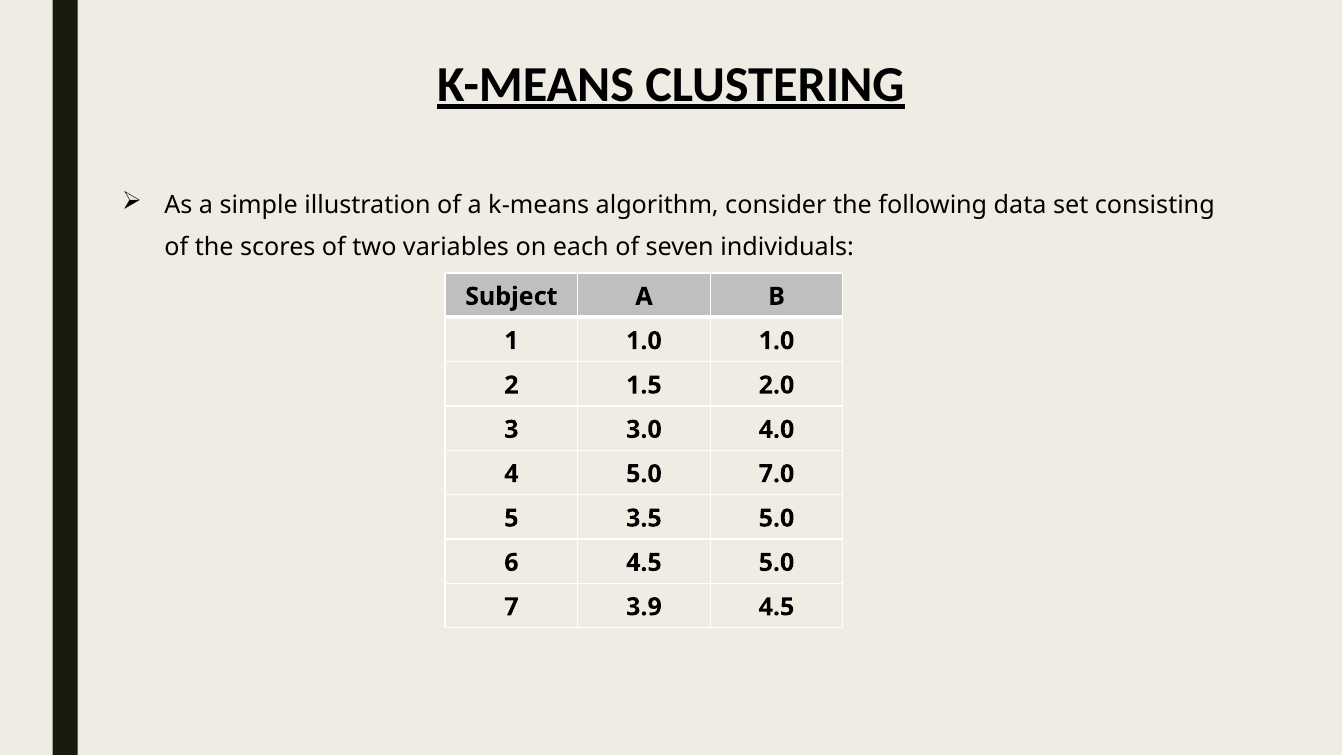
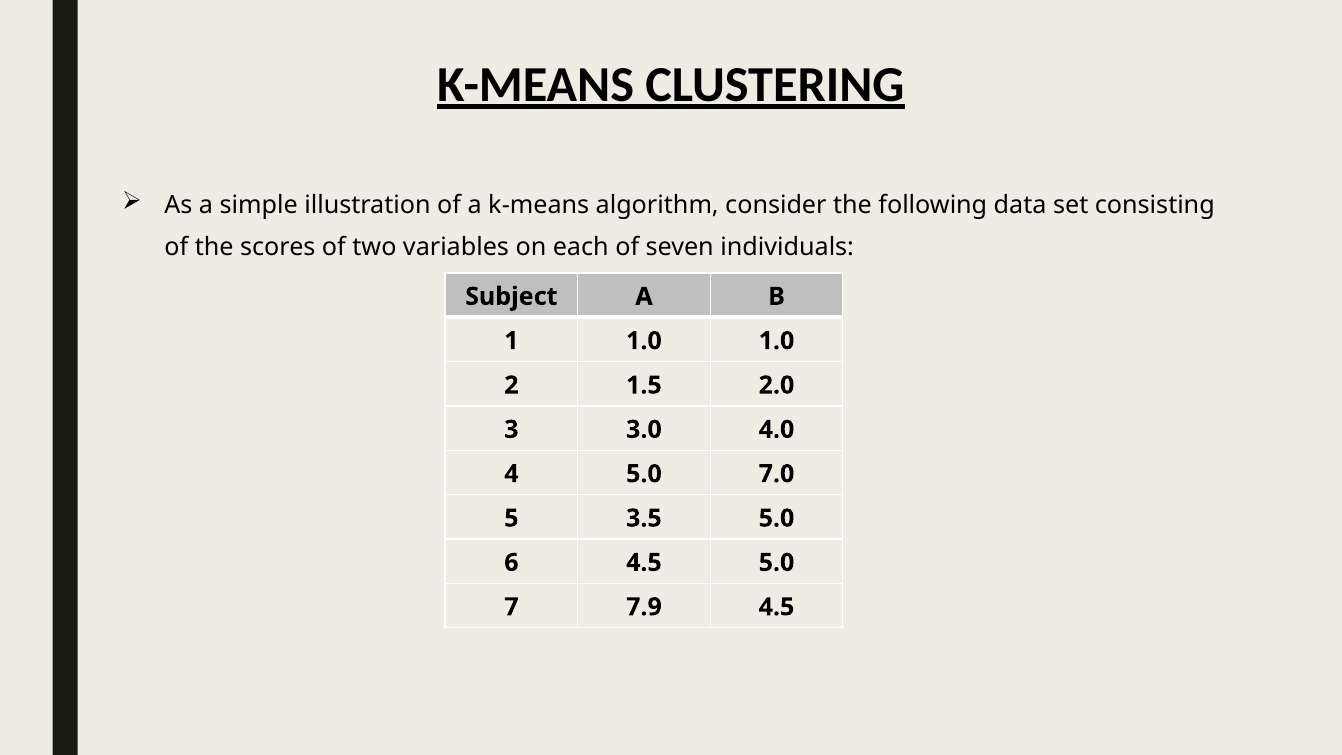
3.9: 3.9 -> 7.9 (644, 607)
